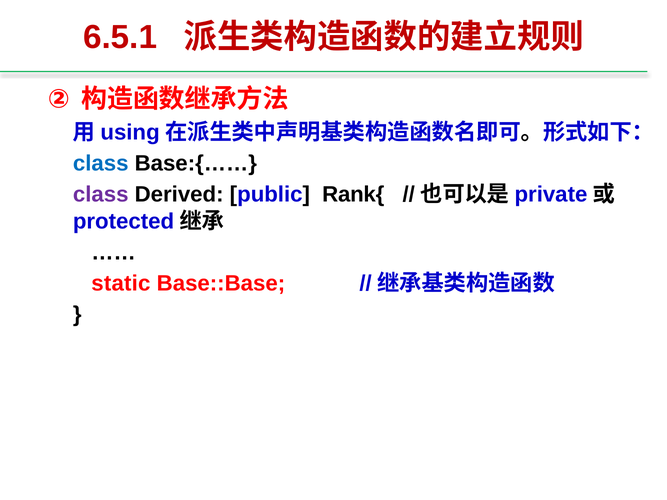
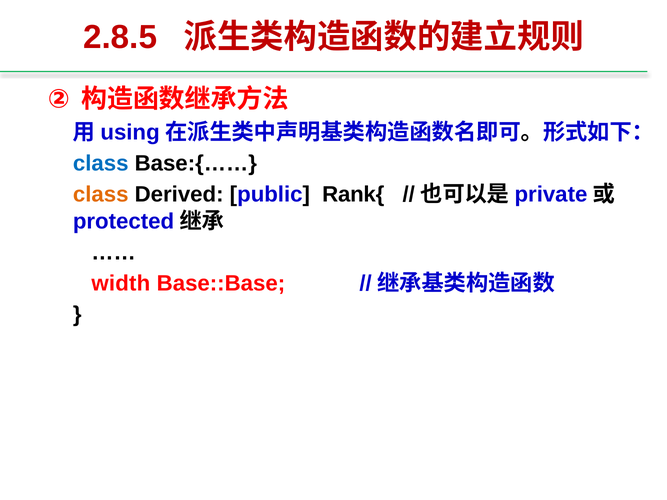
6.5.1: 6.5.1 -> 2.8.5 (120, 37)
class colour: purple -> orange (101, 195)
static: static -> width (121, 284)
